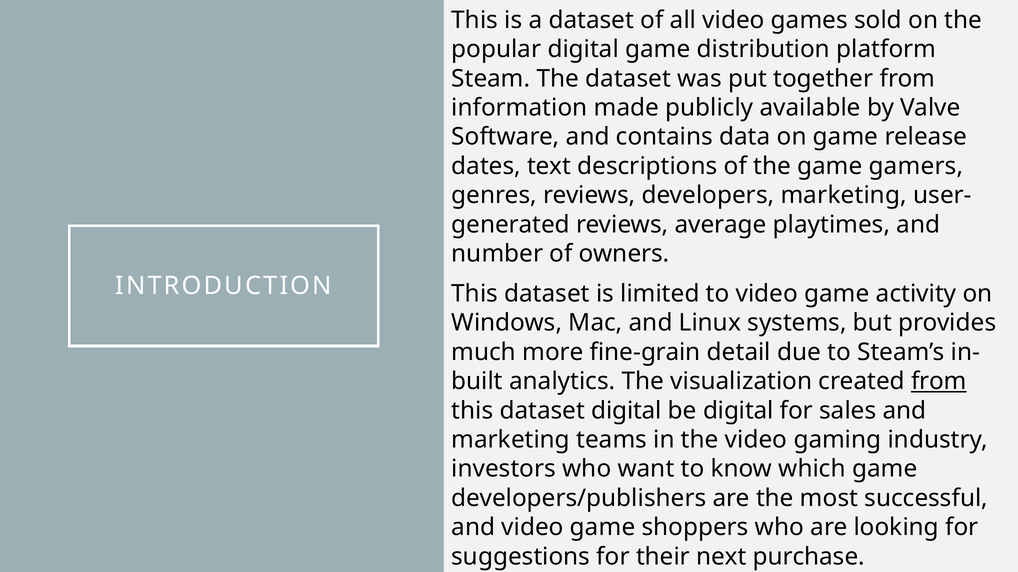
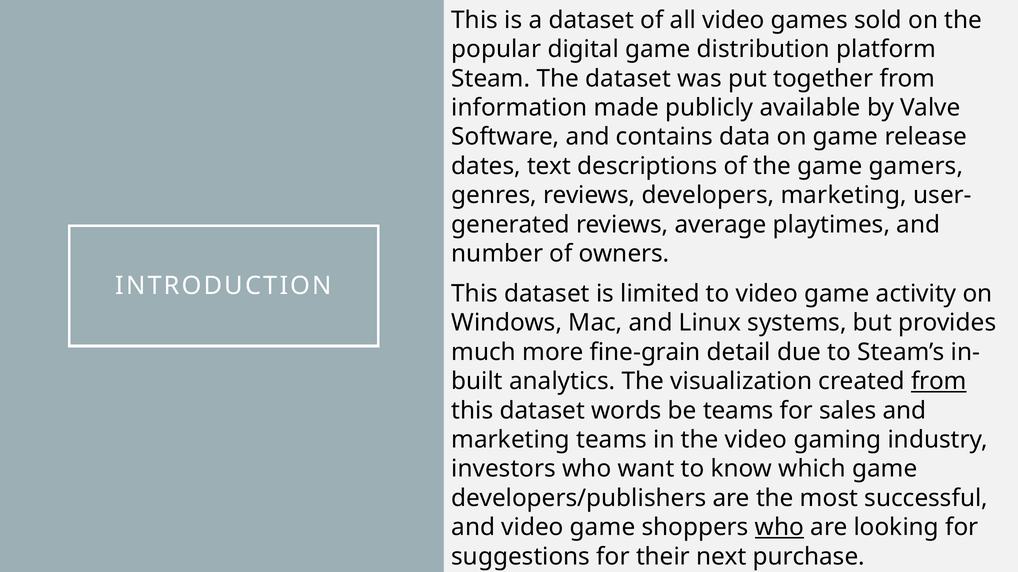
dataset digital: digital -> words (626, 411)
be digital: digital -> teams (738, 411)
who underline: none -> present (779, 528)
